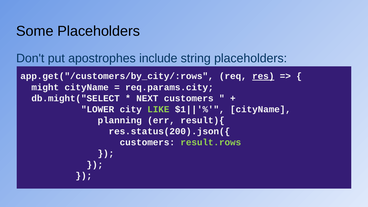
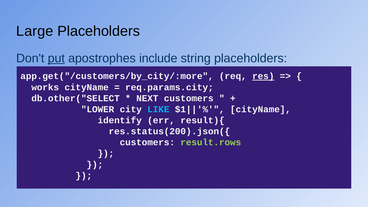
Some: Some -> Large (35, 31)
put underline: none -> present (56, 58)
app.get("/customers/by_city/:rows: app.get("/customers/by_city/:rows -> app.get("/customers/by_city/:more (117, 76)
might: might -> works (45, 87)
db.might("SELECT: db.might("SELECT -> db.other("SELECT (76, 98)
LIKE colour: light green -> light blue (158, 109)
planning: planning -> identify (120, 120)
